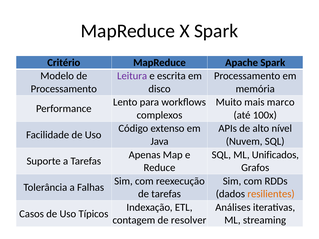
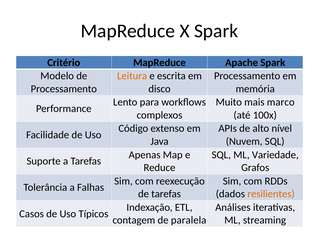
Leitura colour: purple -> orange (132, 76)
Unificados: Unificados -> Variedade (275, 155)
resolver: resolver -> paralela (189, 220)
